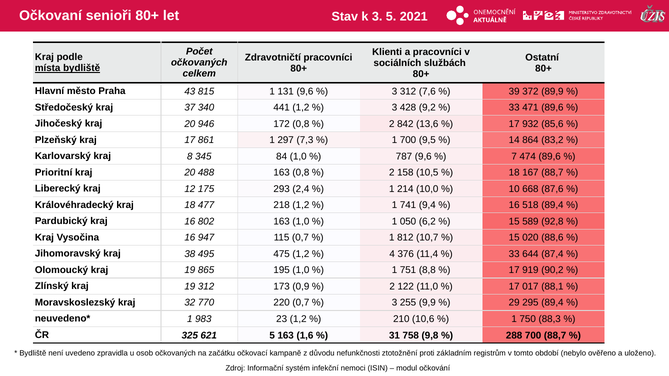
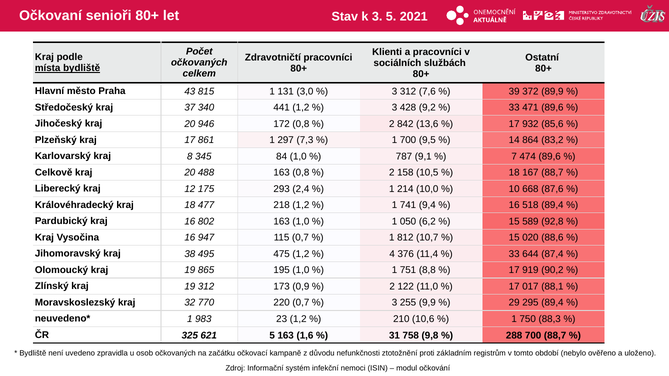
131 9,6: 9,6 -> 3,0 (305, 91)
787 9,6: 9,6 -> 9,1 (423, 157)
Prioritní: Prioritní -> Celkově (54, 173)
